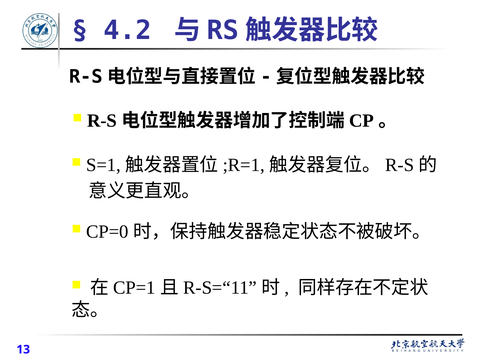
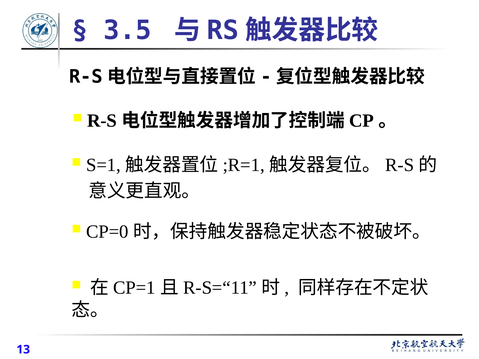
4.2: 4.2 -> 3.5 (128, 31)
